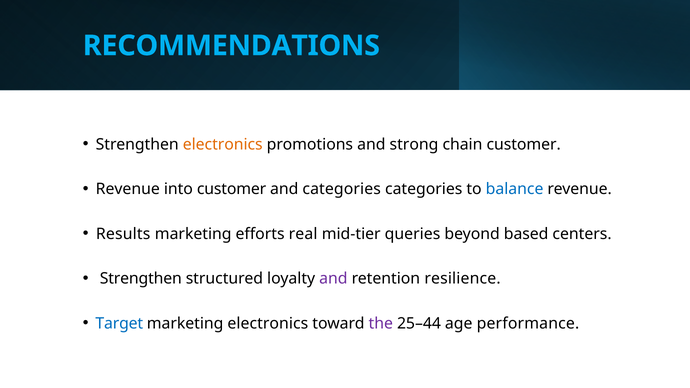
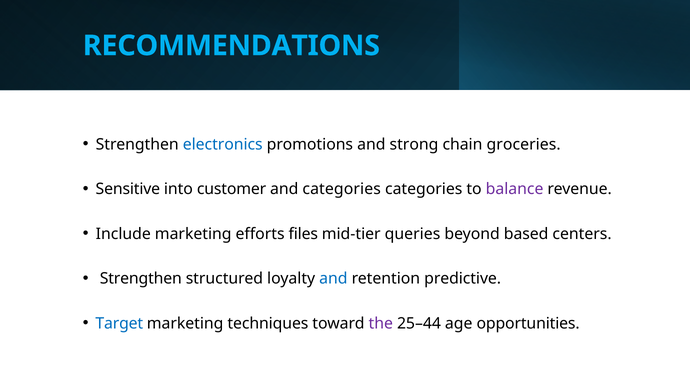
electronics colour: orange -> blue (223, 144)
chain customer: customer -> groceries (524, 144)
Revenue: Revenue -> Sensitive (128, 189)
balance colour: blue -> purple (515, 189)
Results: Results -> Include (123, 234)
real: real -> files (303, 234)
and colour: purple -> blue (333, 279)
resilience: resilience -> predictive (463, 279)
marketing electronics: electronics -> techniques (268, 324)
performance: performance -> opportunities (528, 324)
